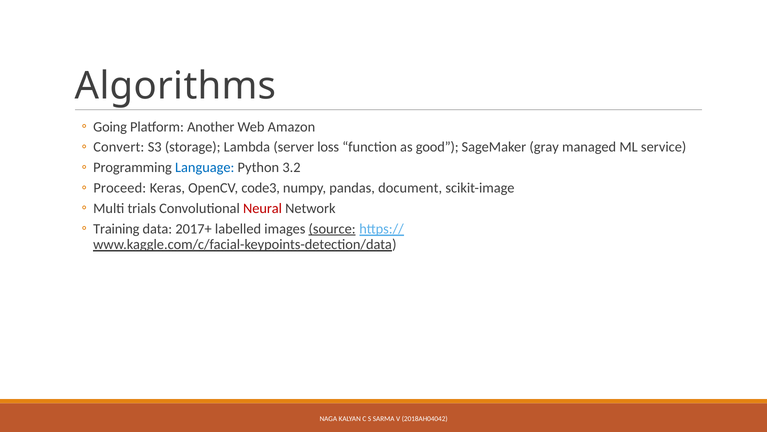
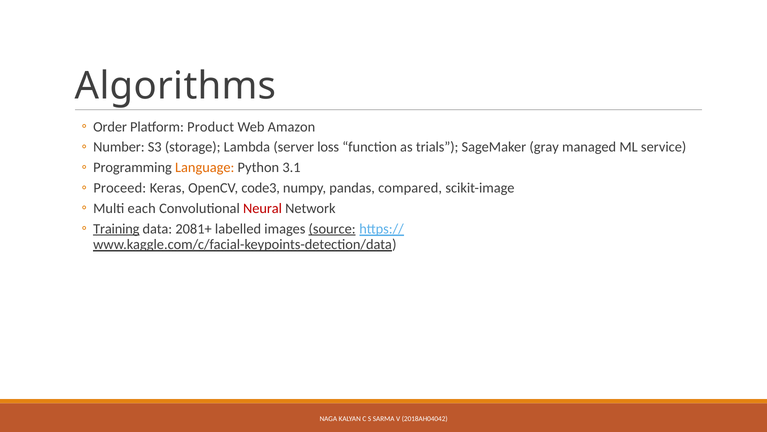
Going: Going -> Order (110, 127)
Another: Another -> Product (211, 127)
Convert: Convert -> Number (119, 147)
good: good -> trials (437, 147)
Language colour: blue -> orange (205, 167)
3.2: 3.2 -> 3.1 (292, 167)
document: document -> compared (410, 188)
trials: trials -> each (142, 208)
Training underline: none -> present (116, 229)
2017+: 2017+ -> 2081+ (194, 229)
